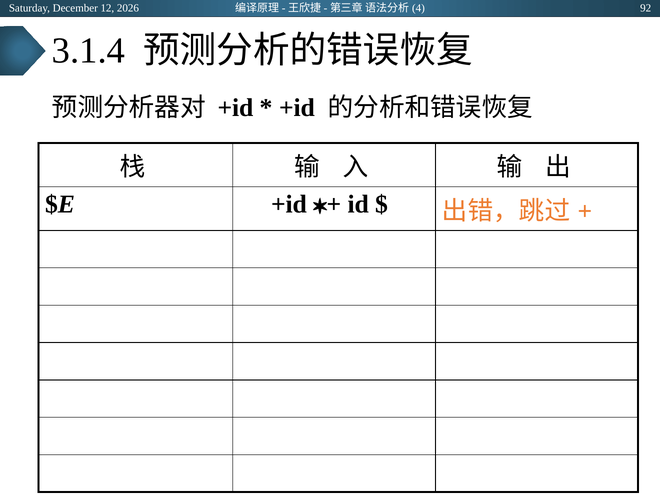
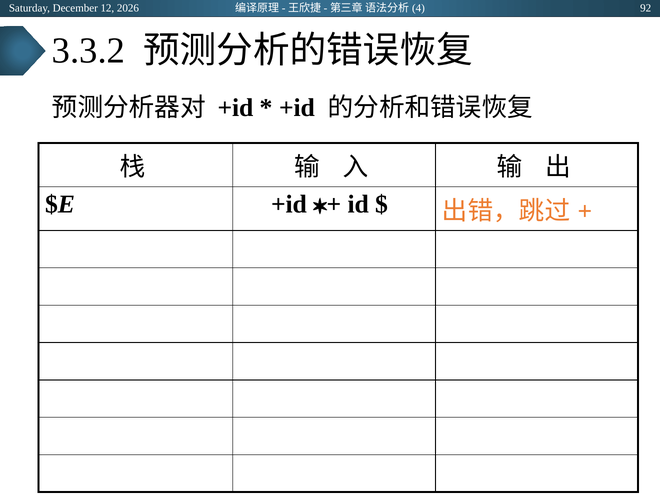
3.1.4: 3.1.4 -> 3.3.2 (89, 51)
